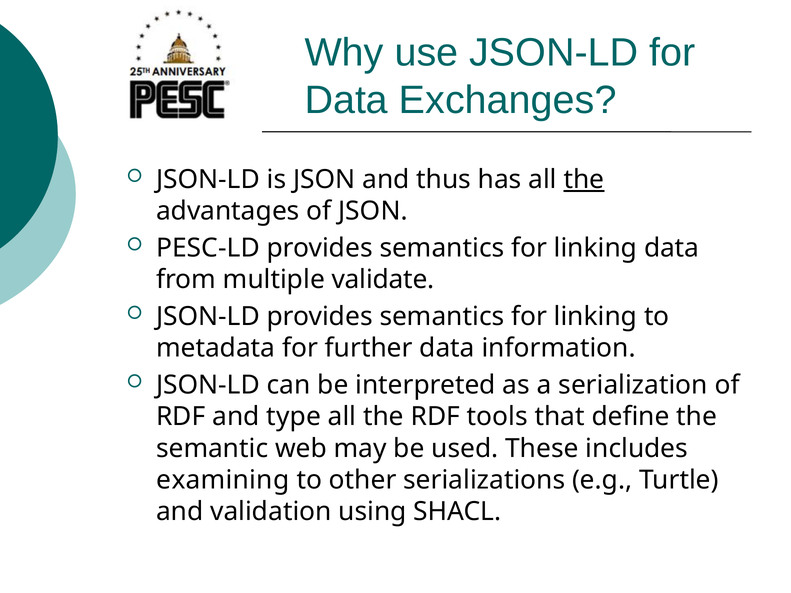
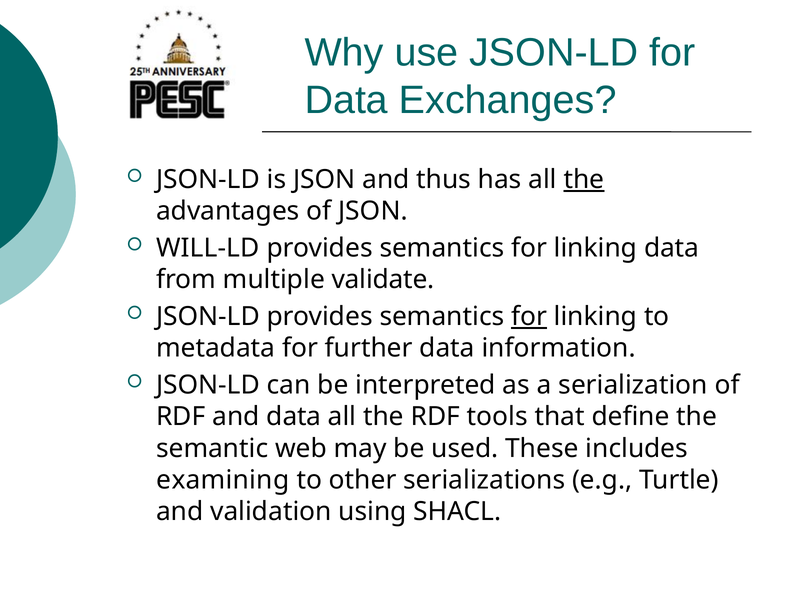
PESC-LD: PESC-LD -> WILL-LD (208, 248)
for underline: none -> present (529, 317)
and type: type -> data (294, 417)
